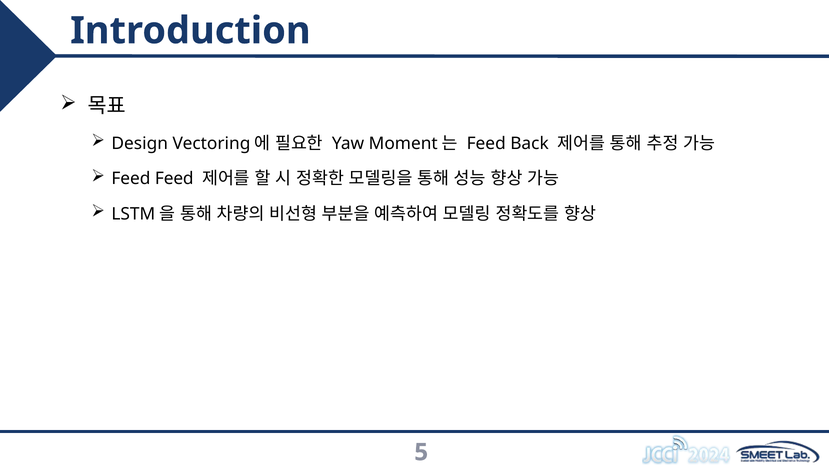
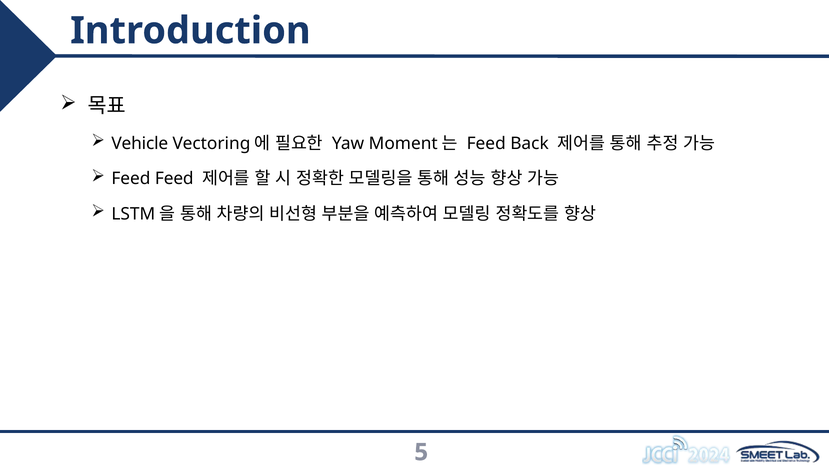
Design: Design -> Vehicle (140, 143)
